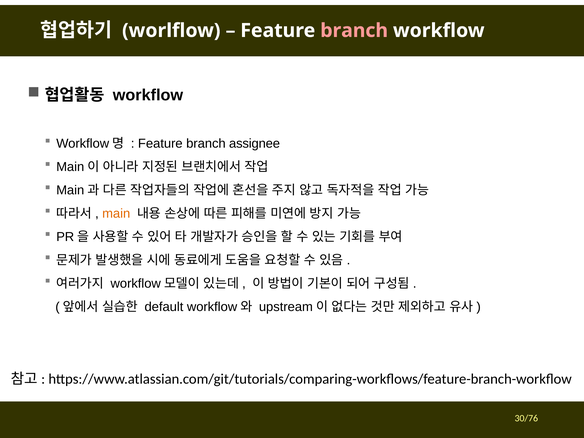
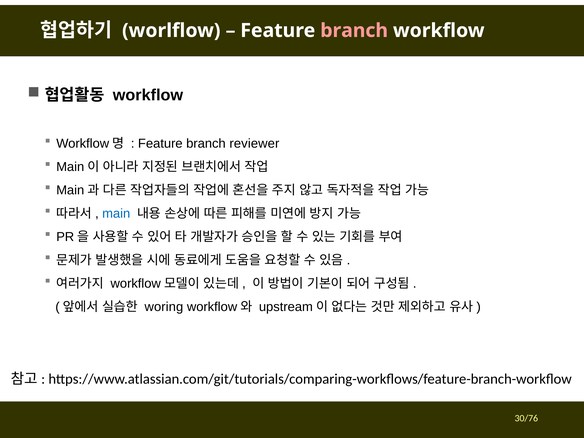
assignee: assignee -> reviewer (254, 143)
main colour: orange -> blue (116, 214)
default: default -> woring (164, 307)
